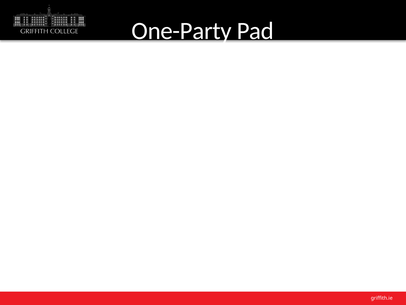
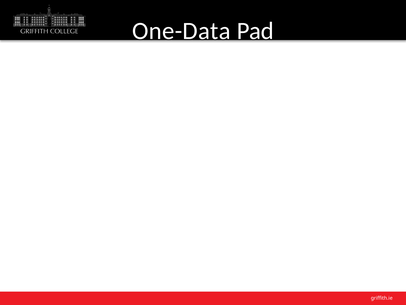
One-Party: One-Party -> One-Data (181, 31)
